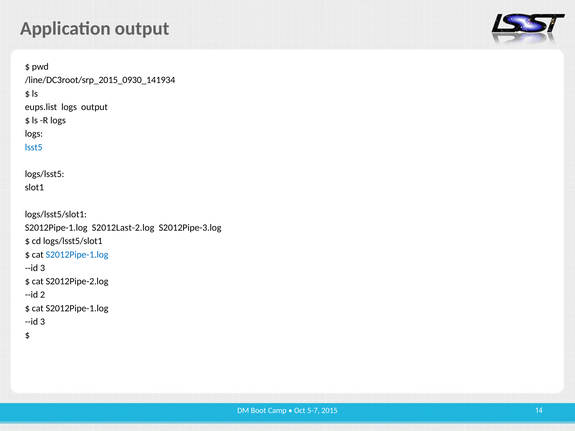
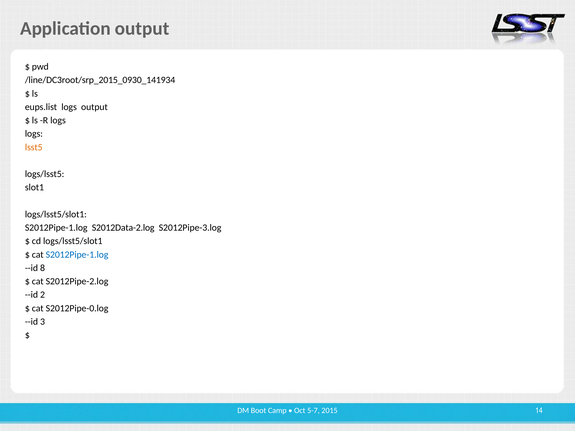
lsst5 colour: blue -> orange (34, 147)
S2012Last-2.log: S2012Last-2.log -> S2012Data-2.log (123, 228)
3: 3 -> 8 (43, 268)
S2012Pipe-1.log: S2012Pipe-1.log -> S2012Pipe-0.log (77, 308)
